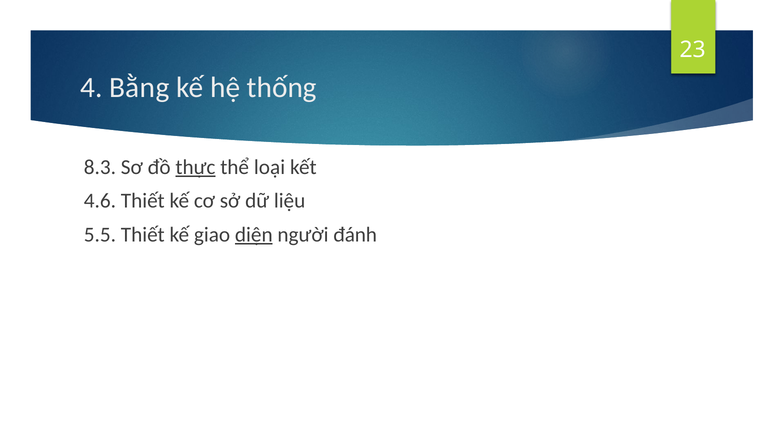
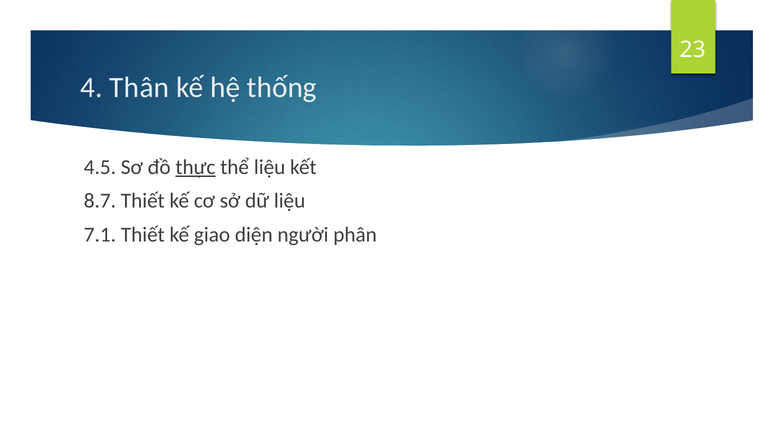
Bằng: Bằng -> Thân (139, 87)
8.3: 8.3 -> 4.5 (100, 167)
thể loại: loại -> liệu (270, 167)
4.6: 4.6 -> 8.7 (100, 201)
5.5: 5.5 -> 7.1 (100, 235)
diện underline: present -> none (254, 235)
đánh: đánh -> phân (355, 235)
